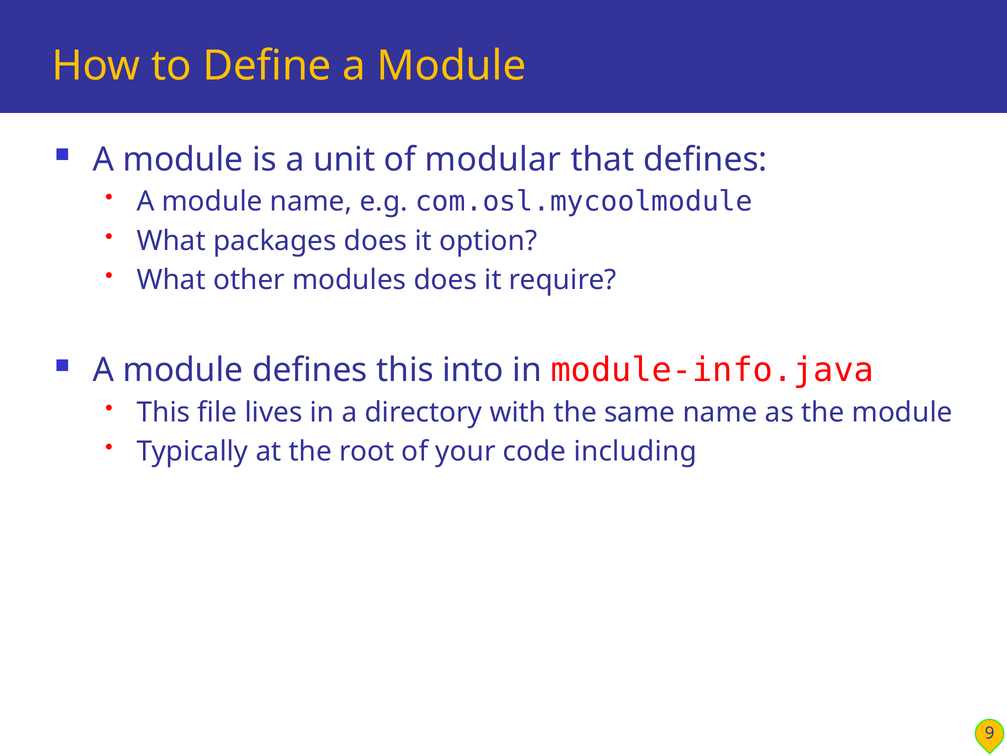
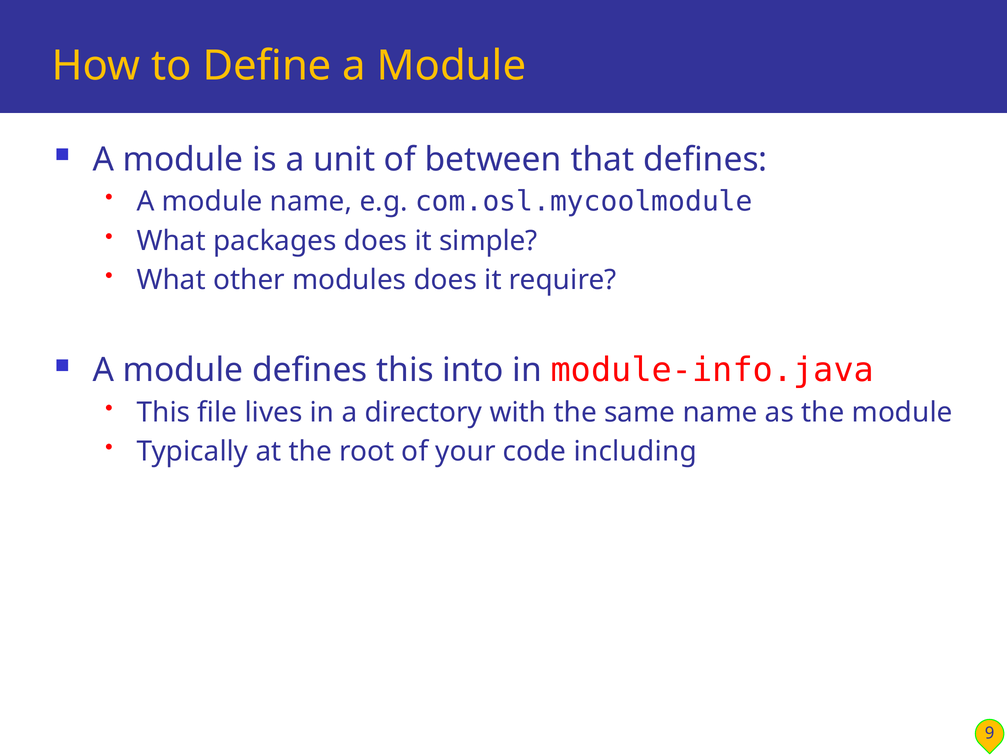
modular: modular -> between (493, 159)
option: option -> simple (488, 241)
